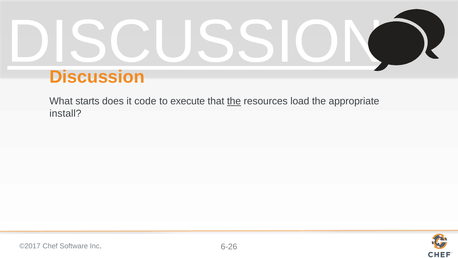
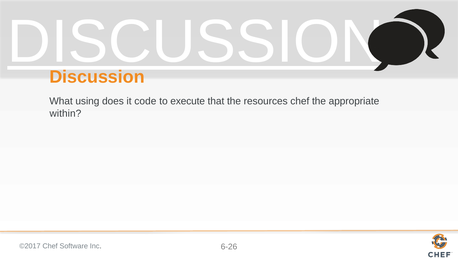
starts: starts -> using (87, 101)
the underline: present -> none (234, 101)
resources load: load -> chef (300, 101)
install: install -> within (65, 113)
